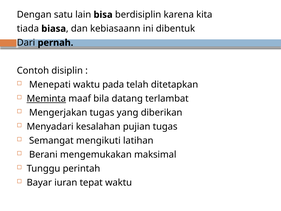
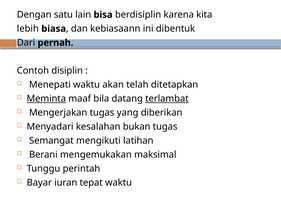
tiada: tiada -> lebih (28, 29)
pada: pada -> akan (113, 85)
terlambat underline: none -> present (167, 99)
pujian: pujian -> bukan (137, 126)
